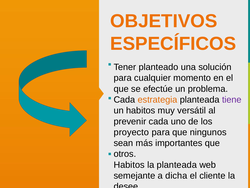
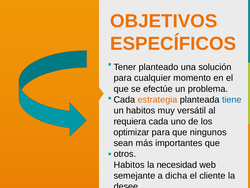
tiene colour: purple -> blue (232, 99)
prevenir: prevenir -> requiera (130, 121)
proyecto: proyecto -> optimizar (131, 132)
la planteada: planteada -> necesidad (177, 164)
